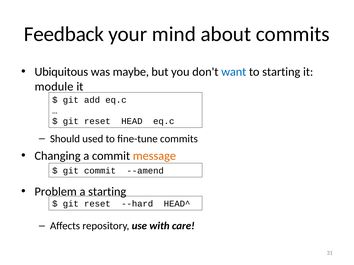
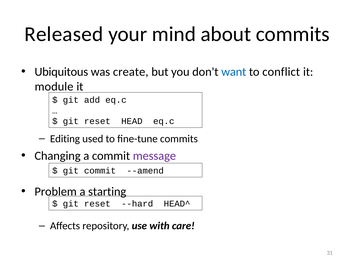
Feedback: Feedback -> Released (64, 34)
maybe: maybe -> create (131, 72)
to starting: starting -> conflict (281, 72)
Should: Should -> Editing (65, 139)
message colour: orange -> purple (154, 156)
